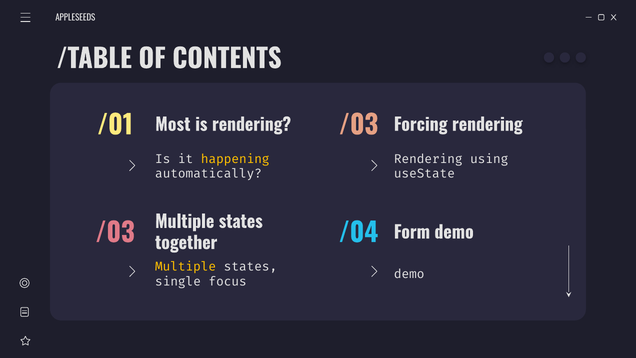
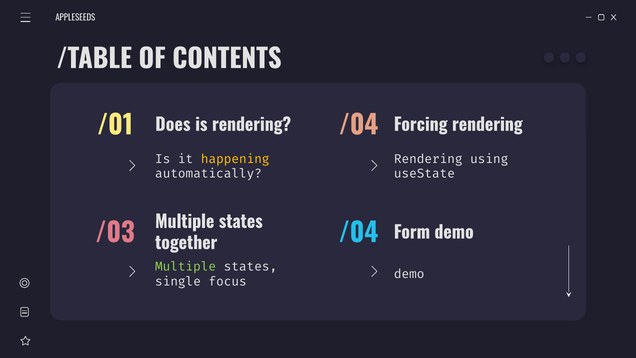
/03: /03 -> /04 (359, 126)
Most: Most -> Does (173, 125)
Multiple colour: yellow -> light green (186, 266)
